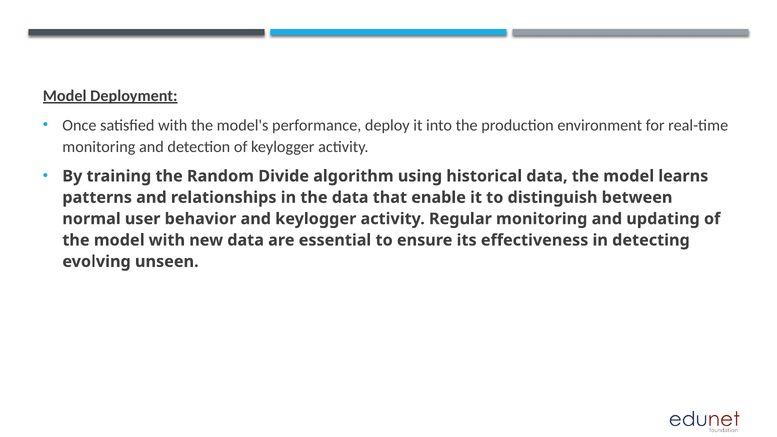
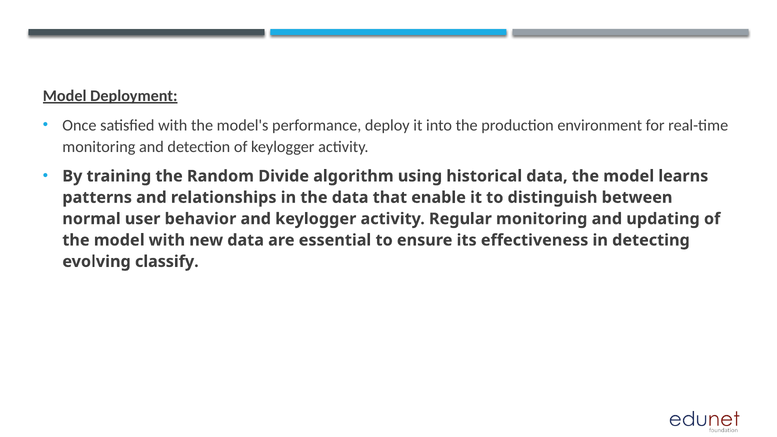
unseen: unseen -> classify (167, 262)
